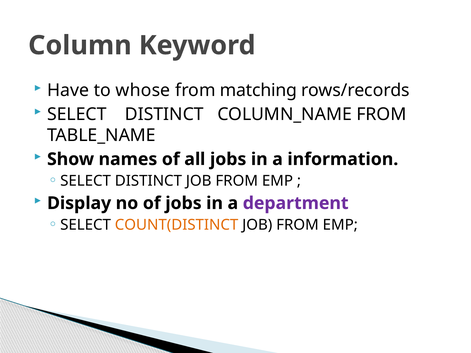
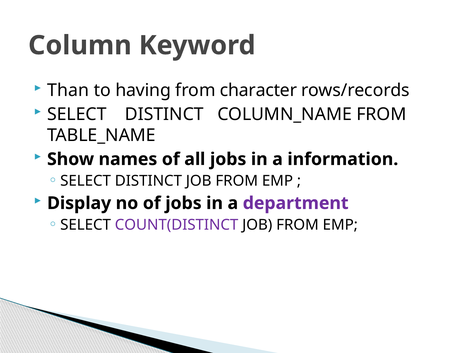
Have: Have -> Than (68, 90)
whose: whose -> having (143, 90)
matching: matching -> character (258, 90)
COUNT(DISTINCT colour: orange -> purple (177, 225)
